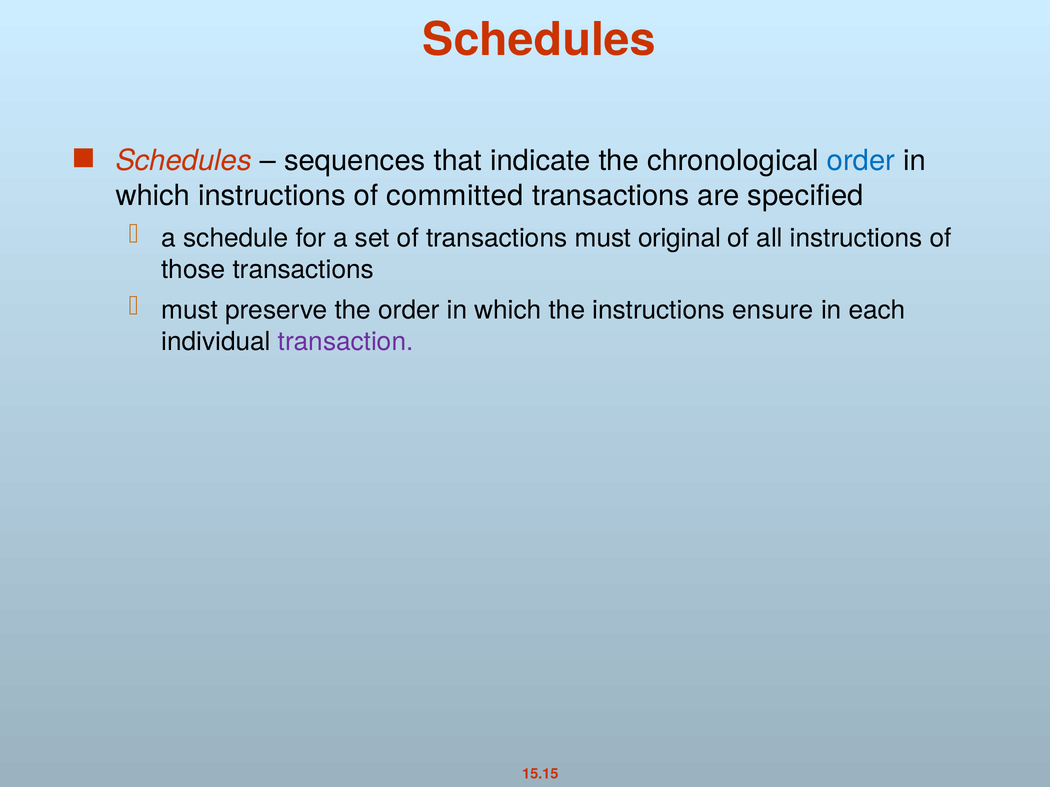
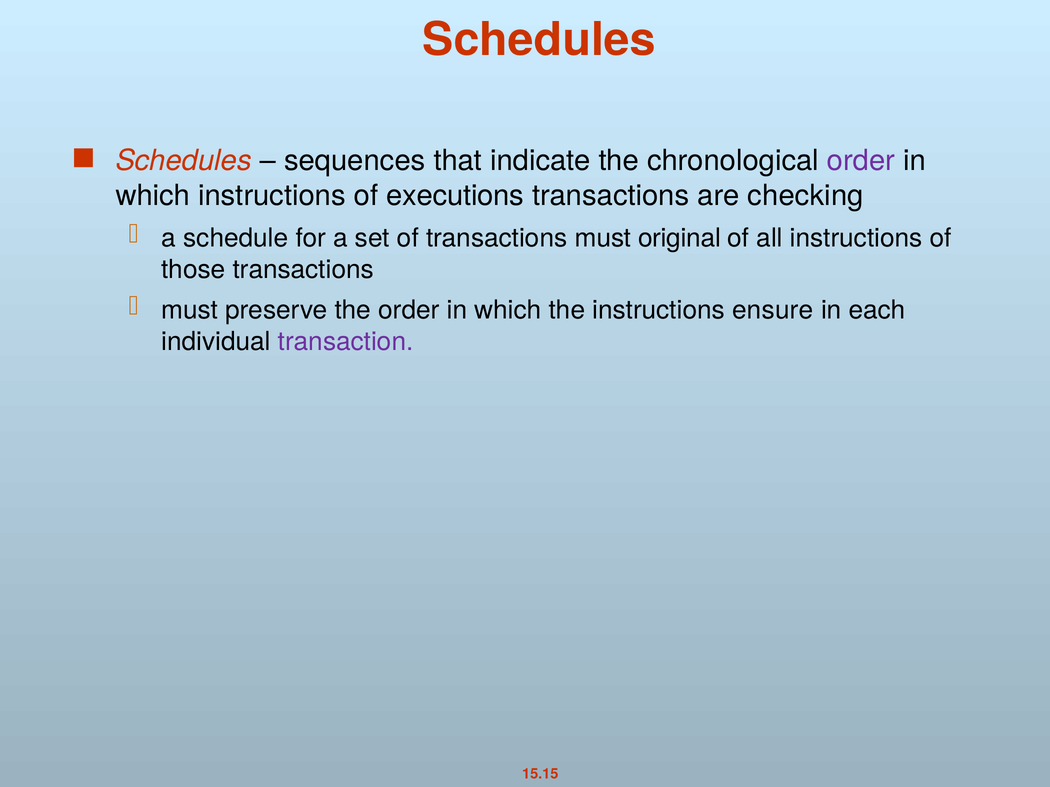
order colour: blue -> purple (861, 161)
committed: committed -> executions (455, 196)
specified: specified -> checking (806, 196)
